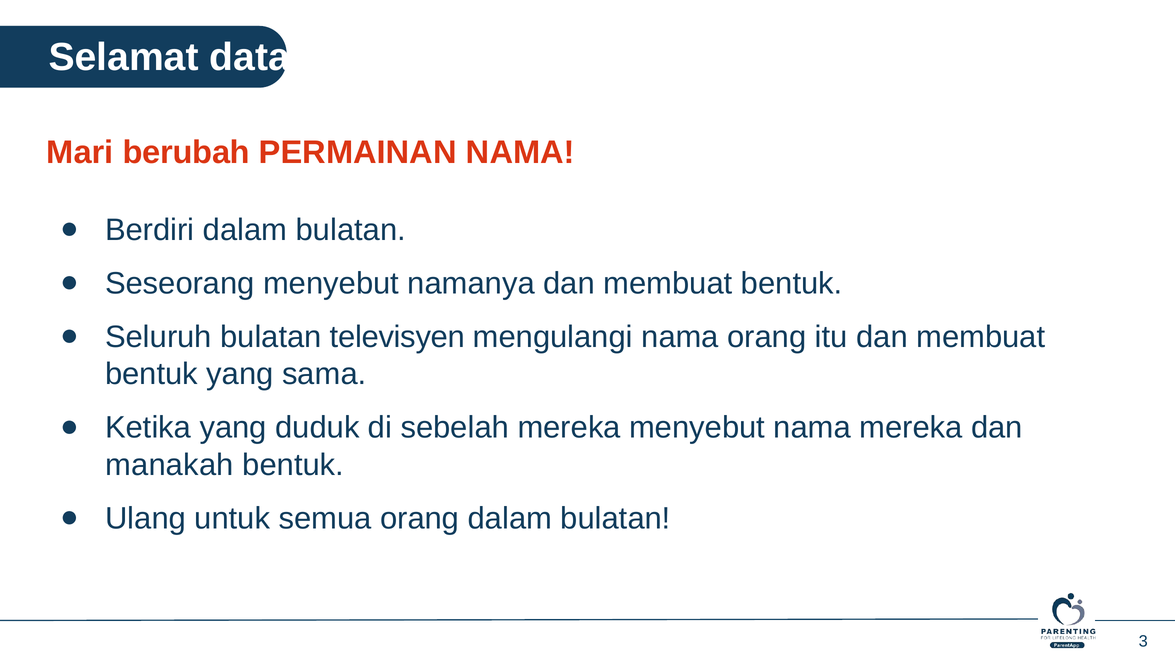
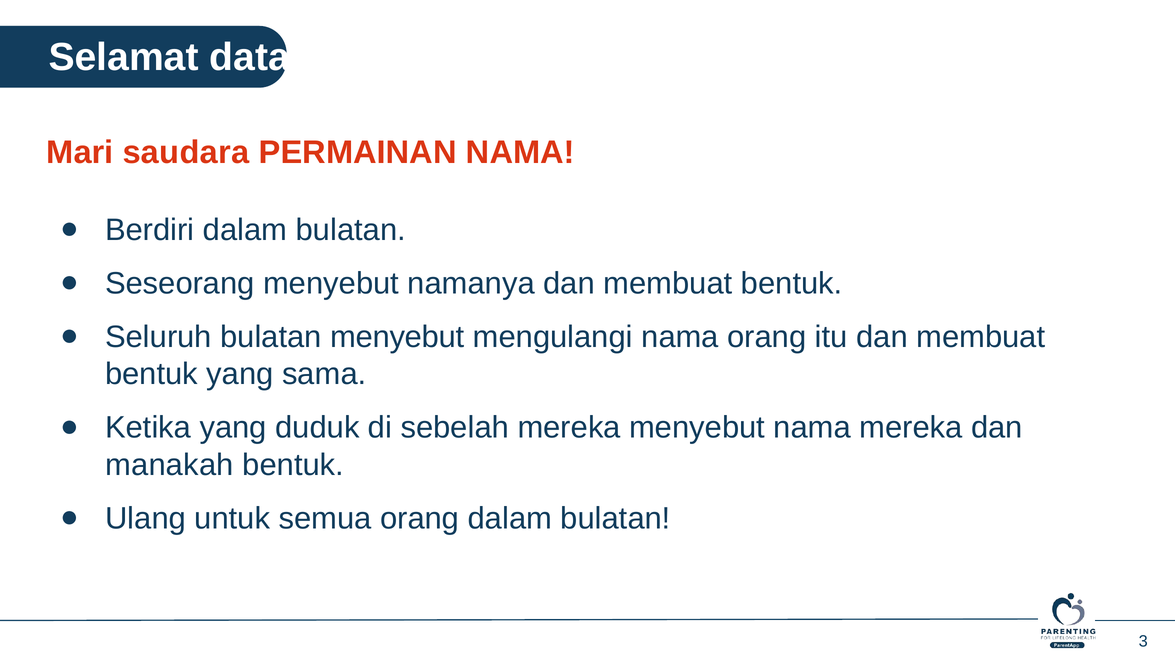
berubah: berubah -> saudara (186, 153)
bulatan televisyen: televisyen -> menyebut (397, 337)
